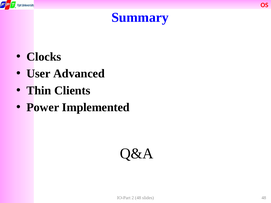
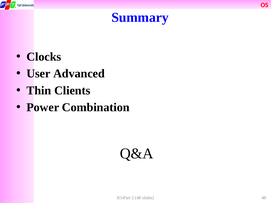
Implemented: Implemented -> Combination (96, 107)
